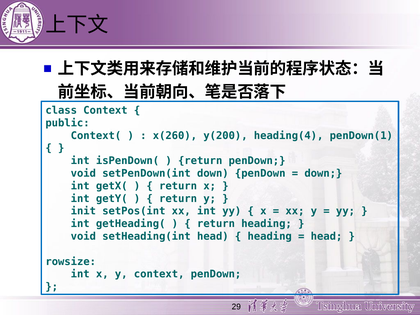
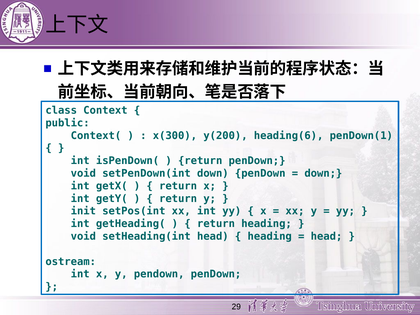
x(260: x(260 -> x(300 (175, 136)
heading(4: heading(4 -> heading(6 (289, 136)
rowsize: rowsize -> ostream (71, 262)
y context: context -> pendown (159, 274)
